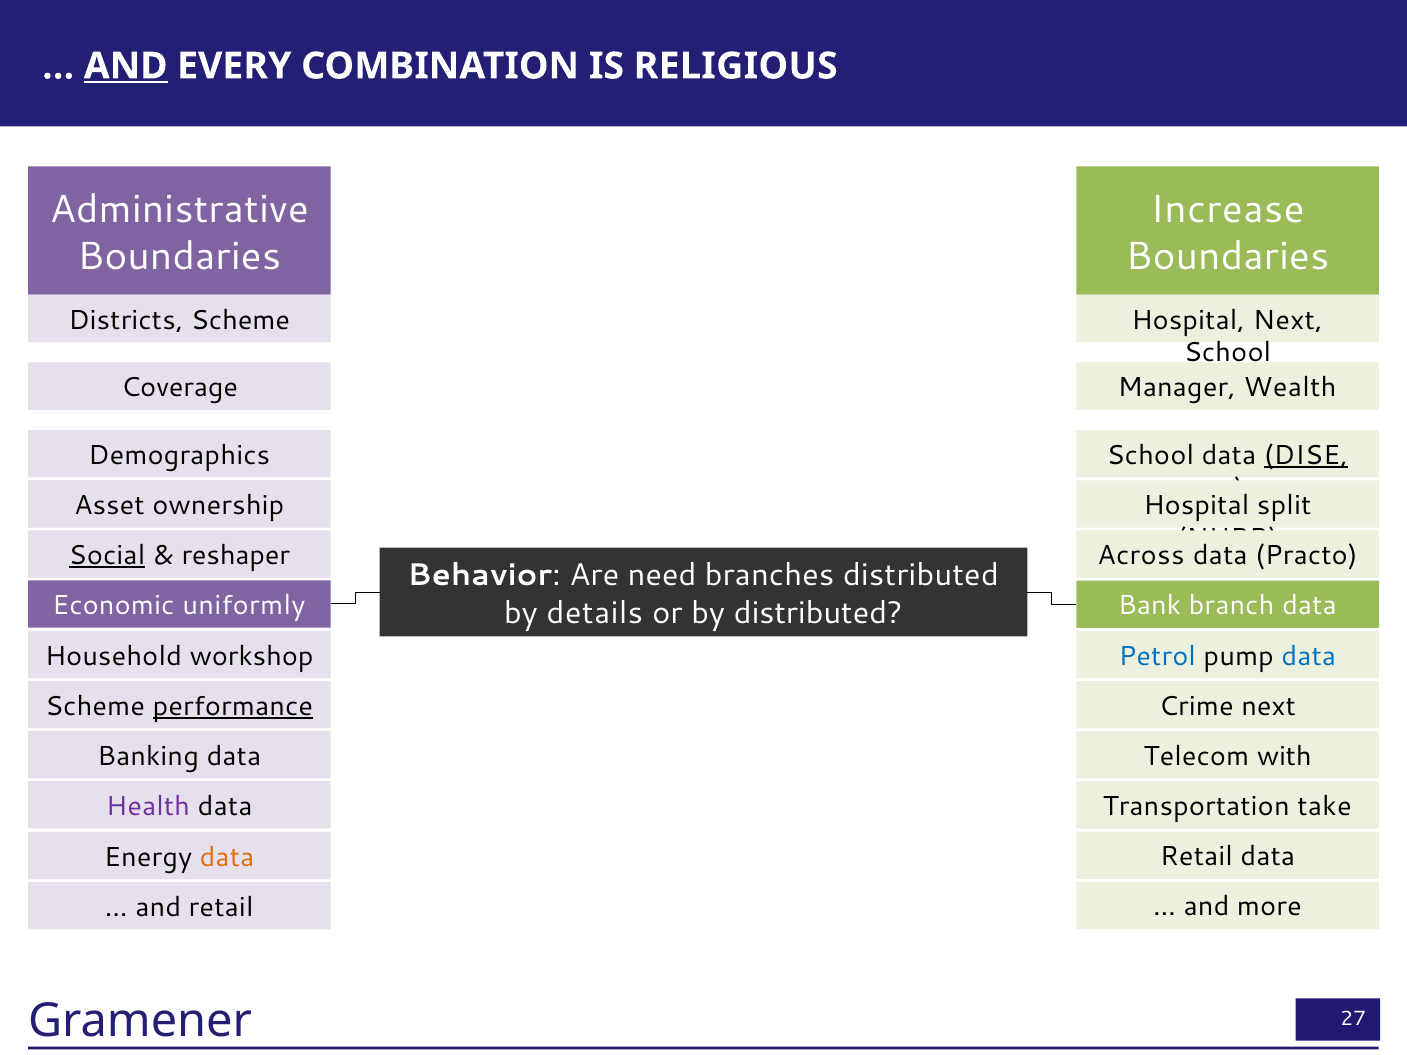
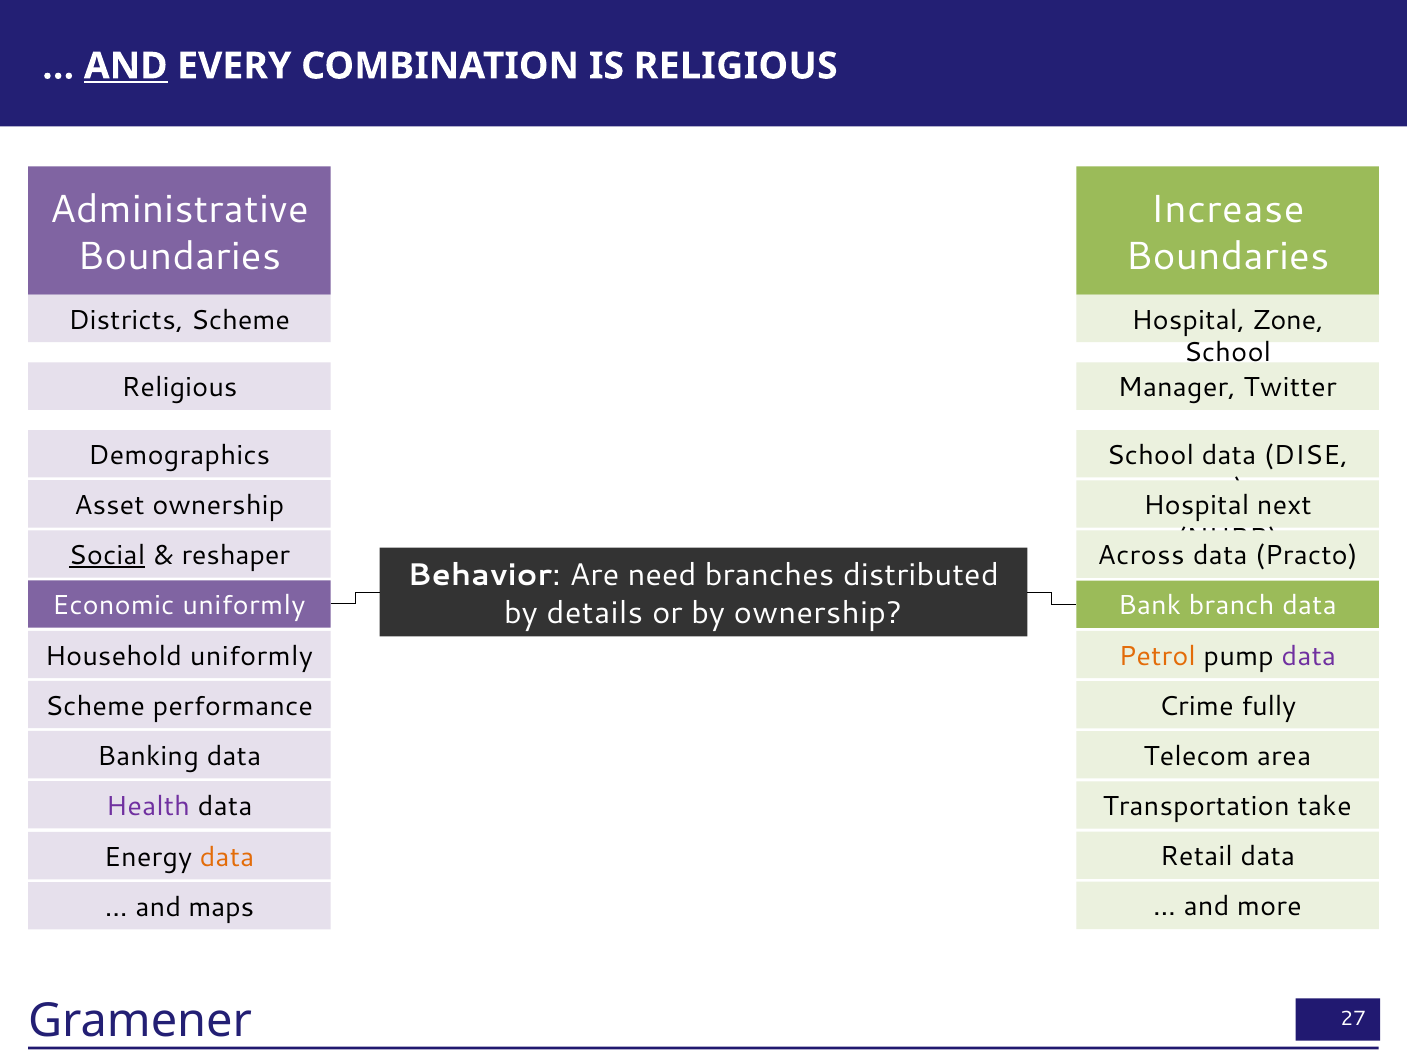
Hospital Next: Next -> Zone (1288, 320)
Coverage: Coverage -> Religious (179, 388)
Wealth: Wealth -> Twitter (1290, 388)
DISE underline: present -> none (1306, 456)
split: split -> next (1284, 506)
by distributed: distributed -> ownership (818, 613)
Household workshop: workshop -> uniformly (251, 656)
Petrol colour: blue -> orange (1157, 656)
data colour: blue -> purple (1309, 656)
performance underline: present -> none (233, 706)
Crime next: next -> fully (1269, 706)
with: with -> area (1284, 757)
and retail: retail -> maps (221, 908)
